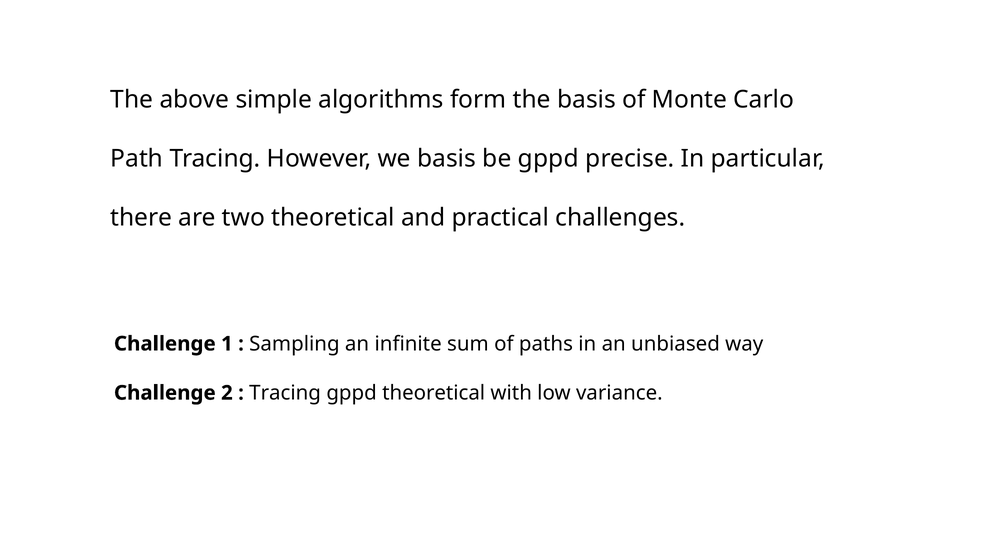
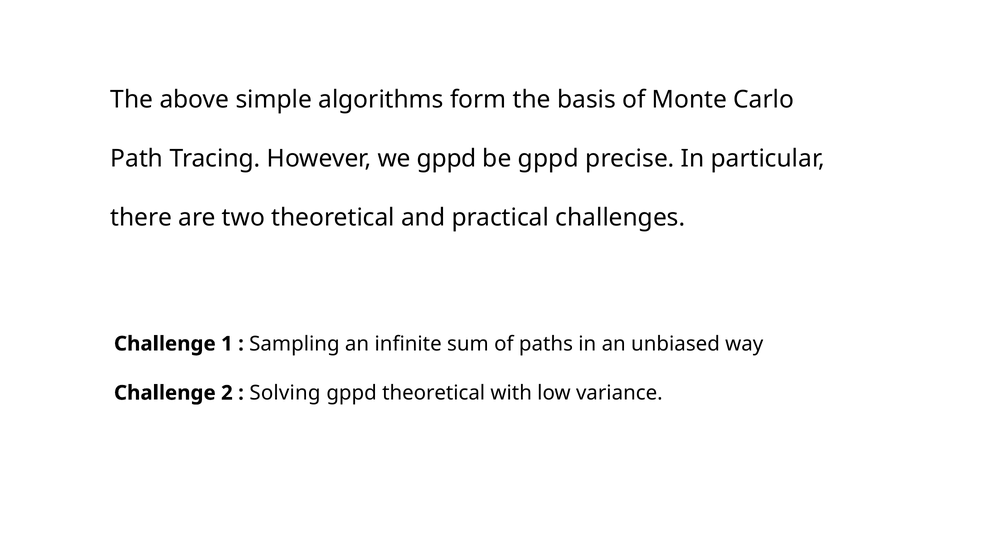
we basis: basis -> gppd (447, 159)
Tracing: Tracing -> Solving (285, 393)
